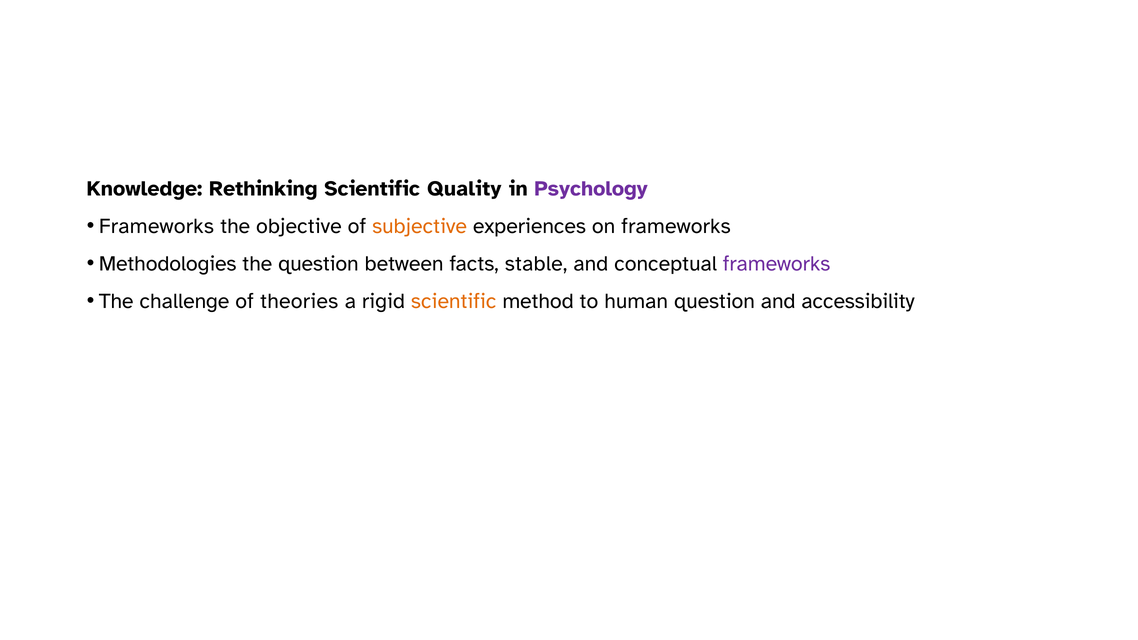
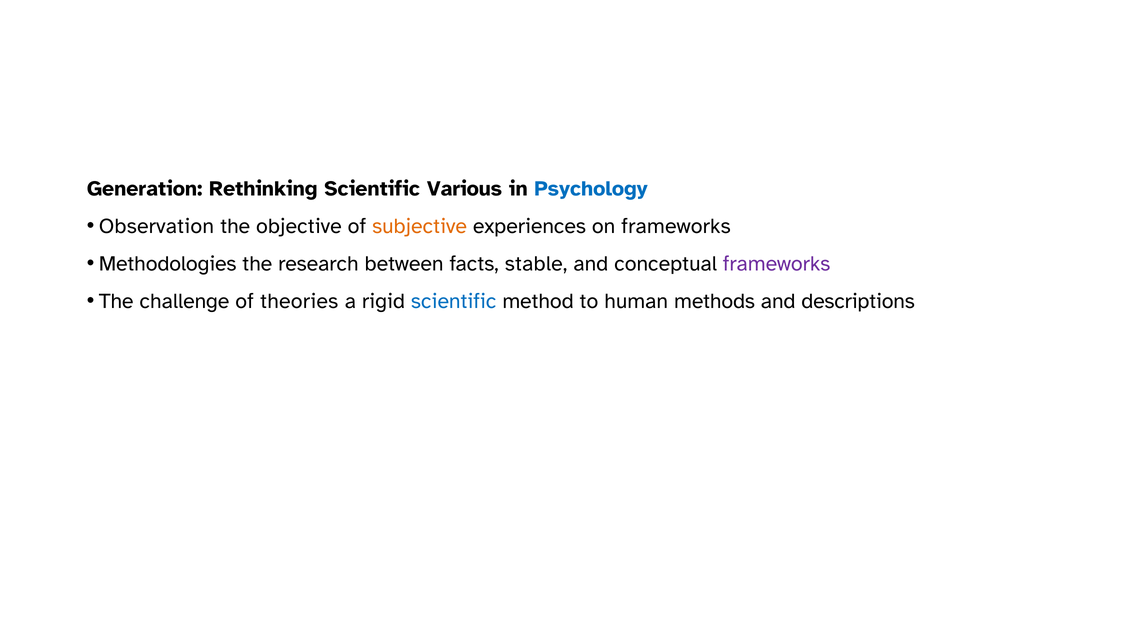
Knowledge: Knowledge -> Generation (145, 189)
Quality: Quality -> Various (464, 189)
Psychology colour: purple -> blue (591, 189)
Frameworks: Frameworks -> Observation (156, 226)
the question: question -> research (318, 264)
scientific colour: orange -> blue (454, 301)
human question: question -> methods (715, 301)
accessibility: accessibility -> descriptions (858, 301)
